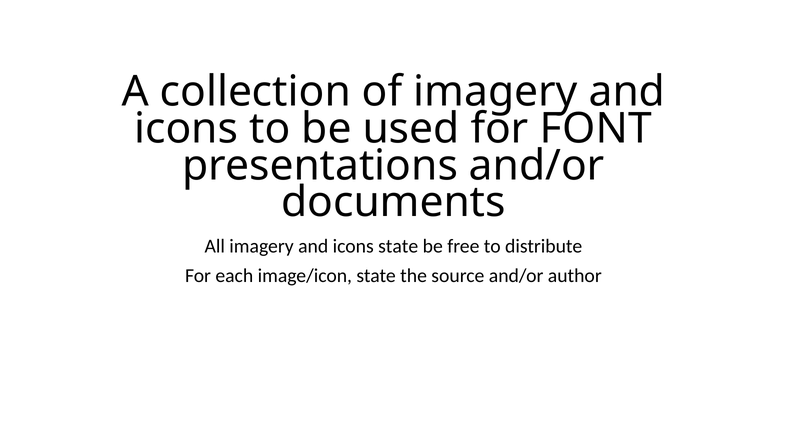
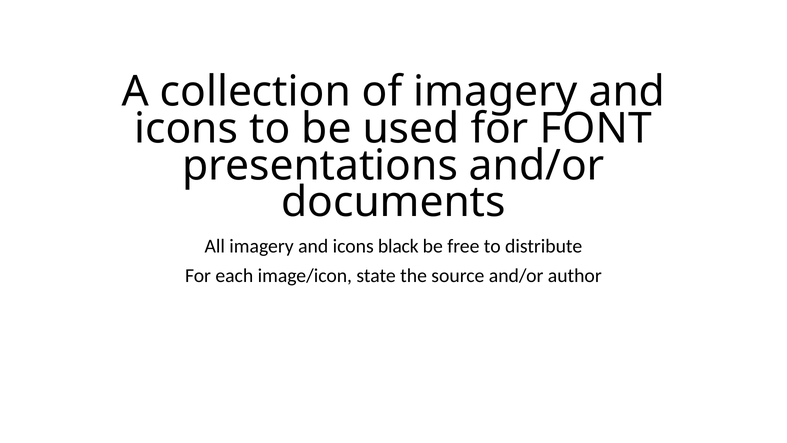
icons state: state -> black (398, 246)
